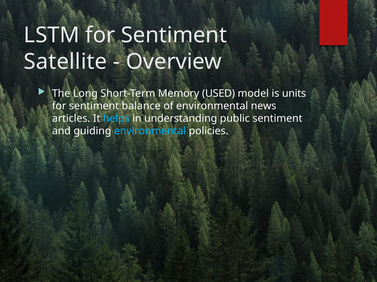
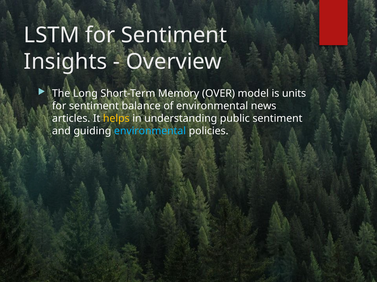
Satellite: Satellite -> Insights (65, 62)
USED: USED -> OVER (218, 94)
helps colour: light blue -> yellow (116, 119)
